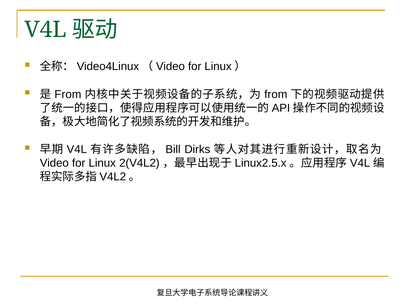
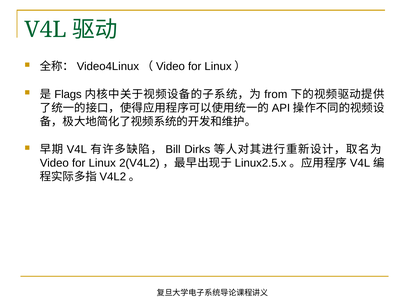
From: From -> Flags (68, 94)
